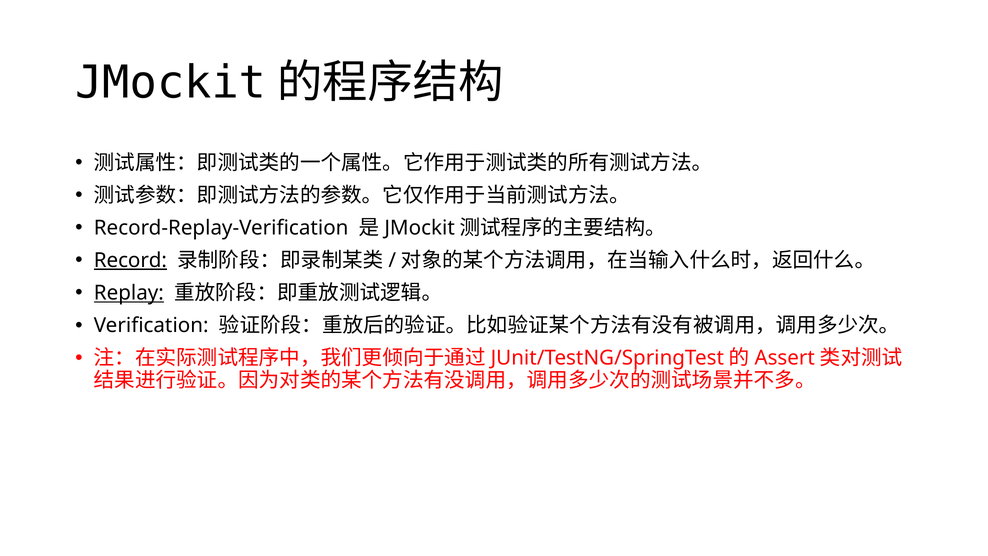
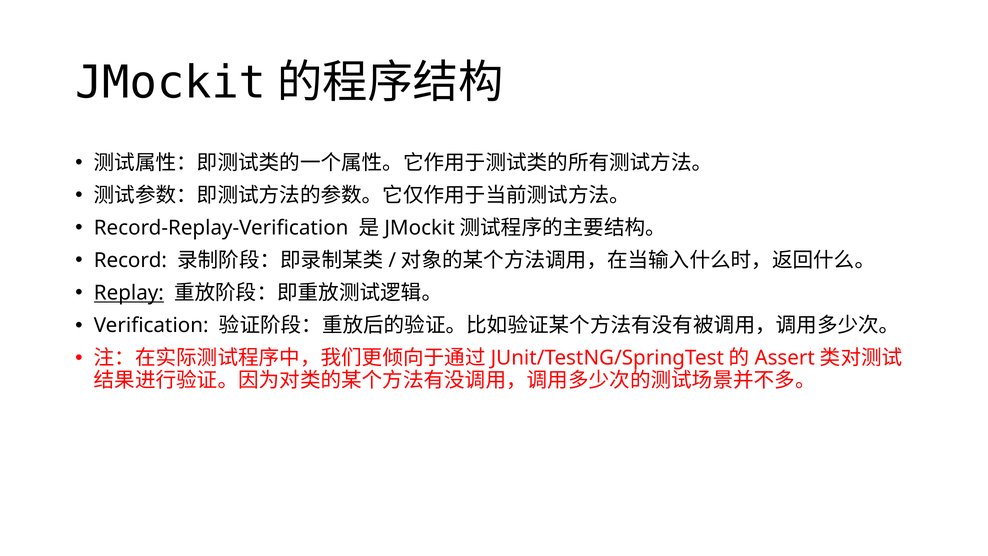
Record underline: present -> none (130, 260)
